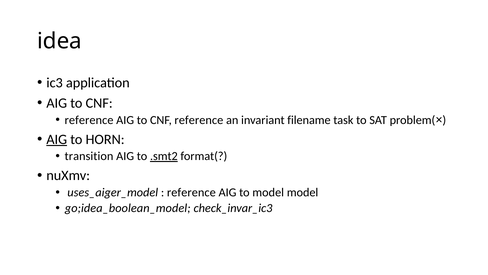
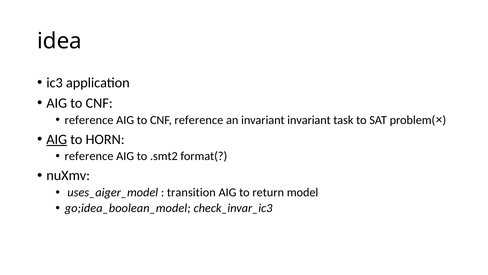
invariant filename: filename -> invariant (309, 120)
transition: transition -> reference (89, 156)
.smt2 underline: present -> none (164, 156)
reference: reference -> transition (191, 192)
to model: model -> return (268, 192)
